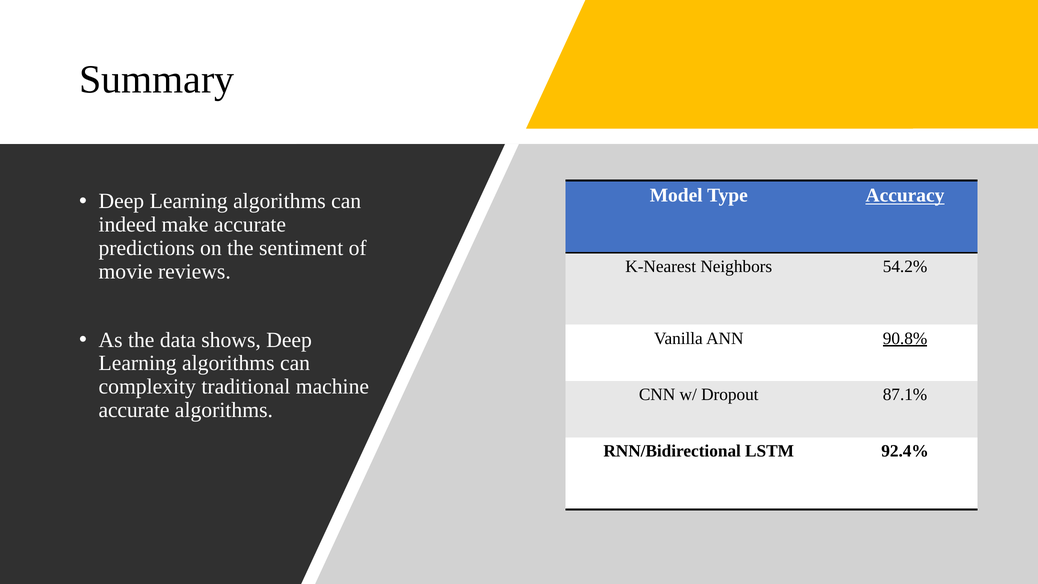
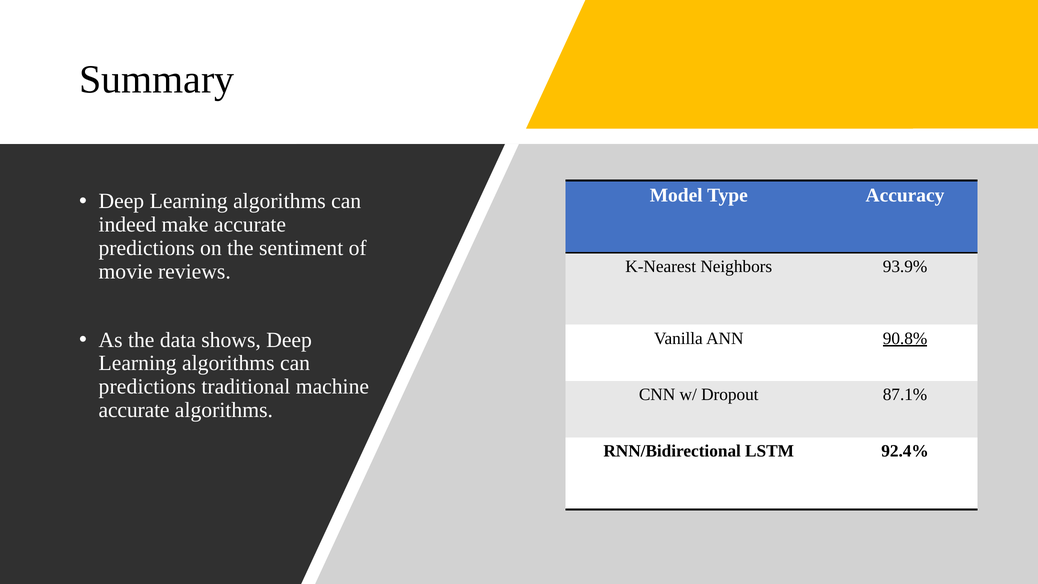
Accuracy underline: present -> none (905, 195)
54.2%: 54.2% -> 93.9% (905, 266)
complexity: complexity -> predictions (147, 387)
